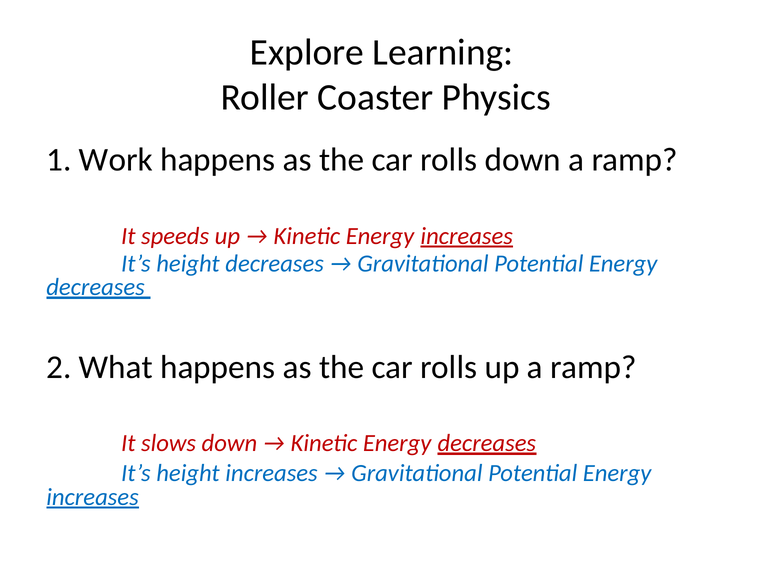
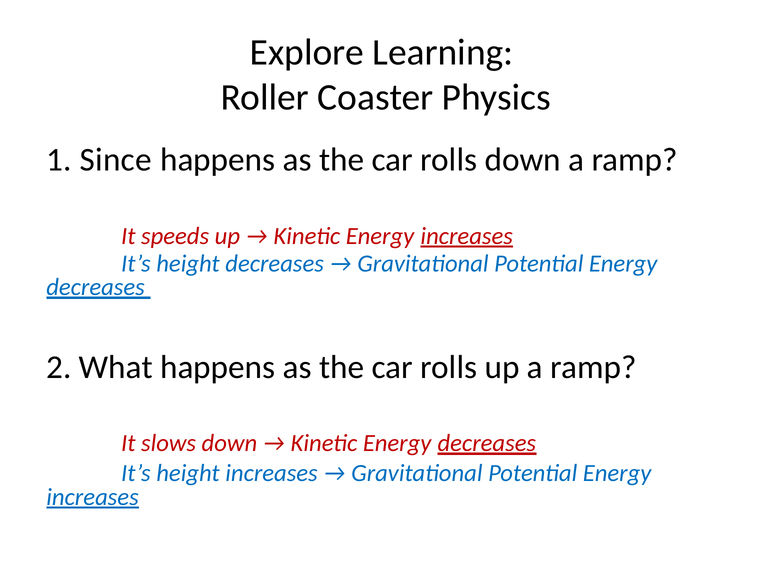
Work: Work -> Since (116, 160)
